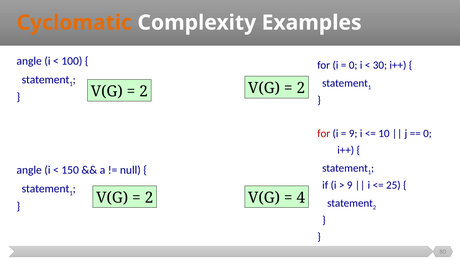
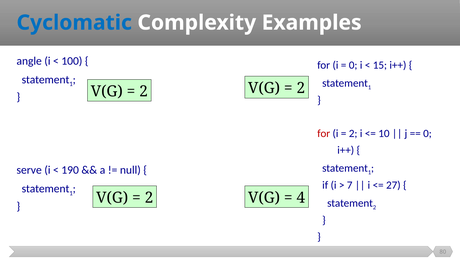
Cyclomatic colour: orange -> blue (74, 23)
30: 30 -> 15 (380, 65)
9: 9 -> 2 (353, 133)
angle: angle -> serve (29, 170)
150: 150 -> 190 (70, 170)
9: 9 -> 7 (350, 185)
25: 25 -> 27 (393, 185)
